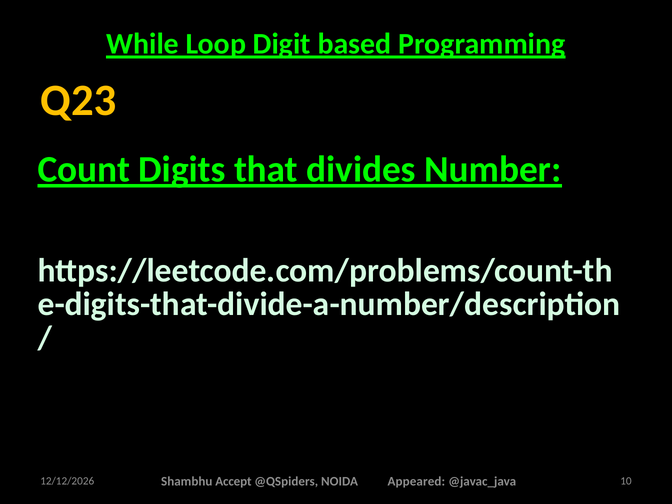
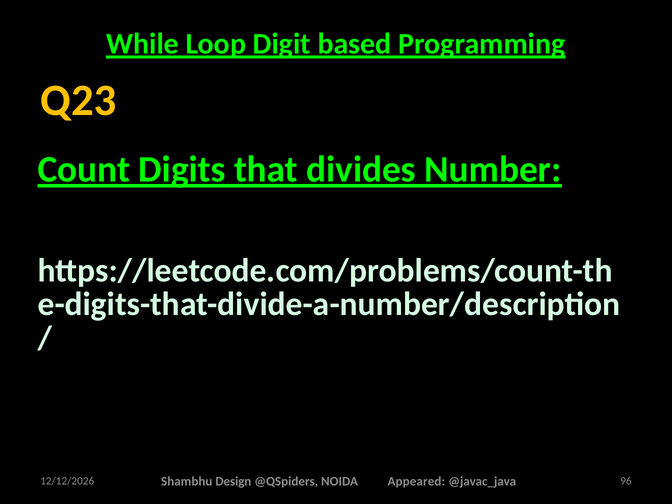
Accept: Accept -> Design (233, 481)
10: 10 -> 96 (626, 481)
